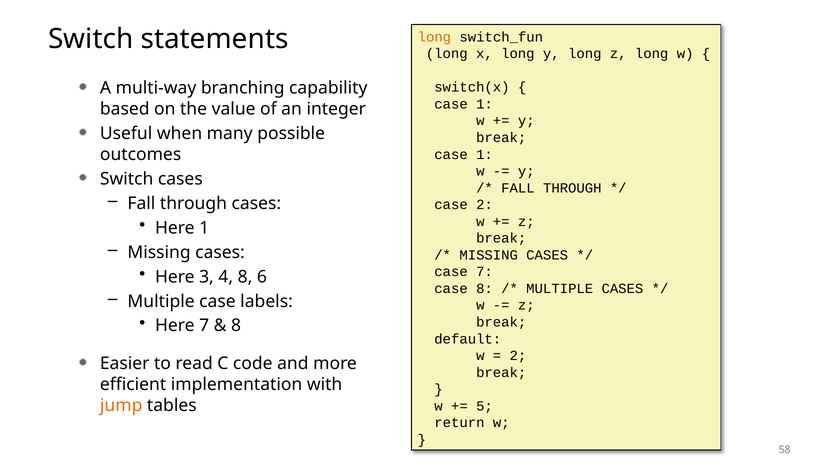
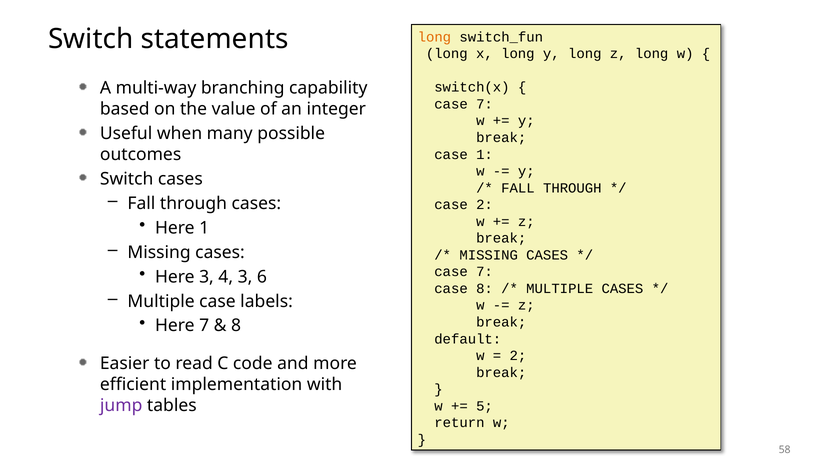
1: 1 -> 7 (485, 104)
4 8: 8 -> 3 (245, 277)
jump colour: orange -> purple (121, 405)
